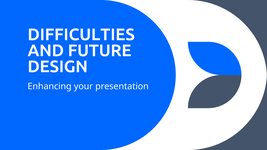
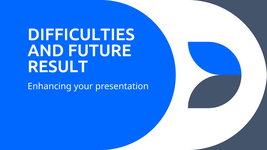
DESIGN: DESIGN -> RESULT (58, 67)
